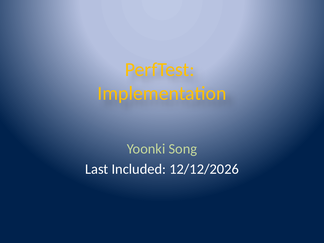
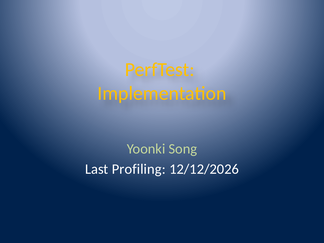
Included: Included -> Profiling (139, 169)
